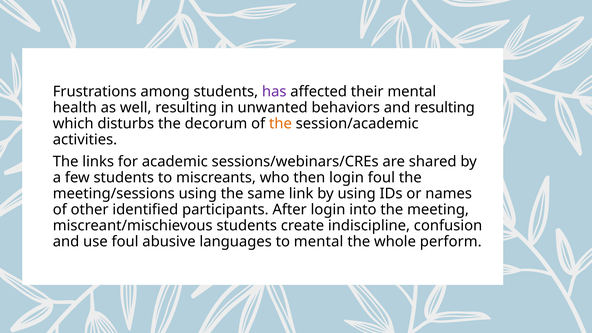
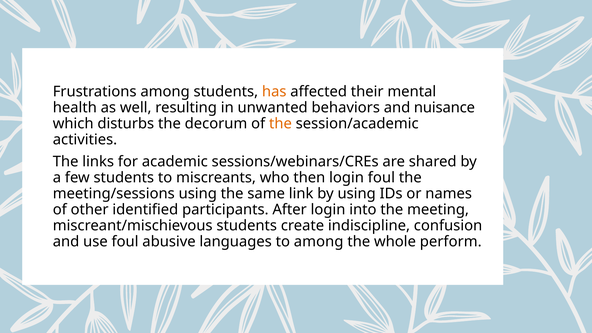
has colour: purple -> orange (274, 92)
and resulting: resulting -> nuisance (444, 108)
to mental: mental -> among (319, 241)
